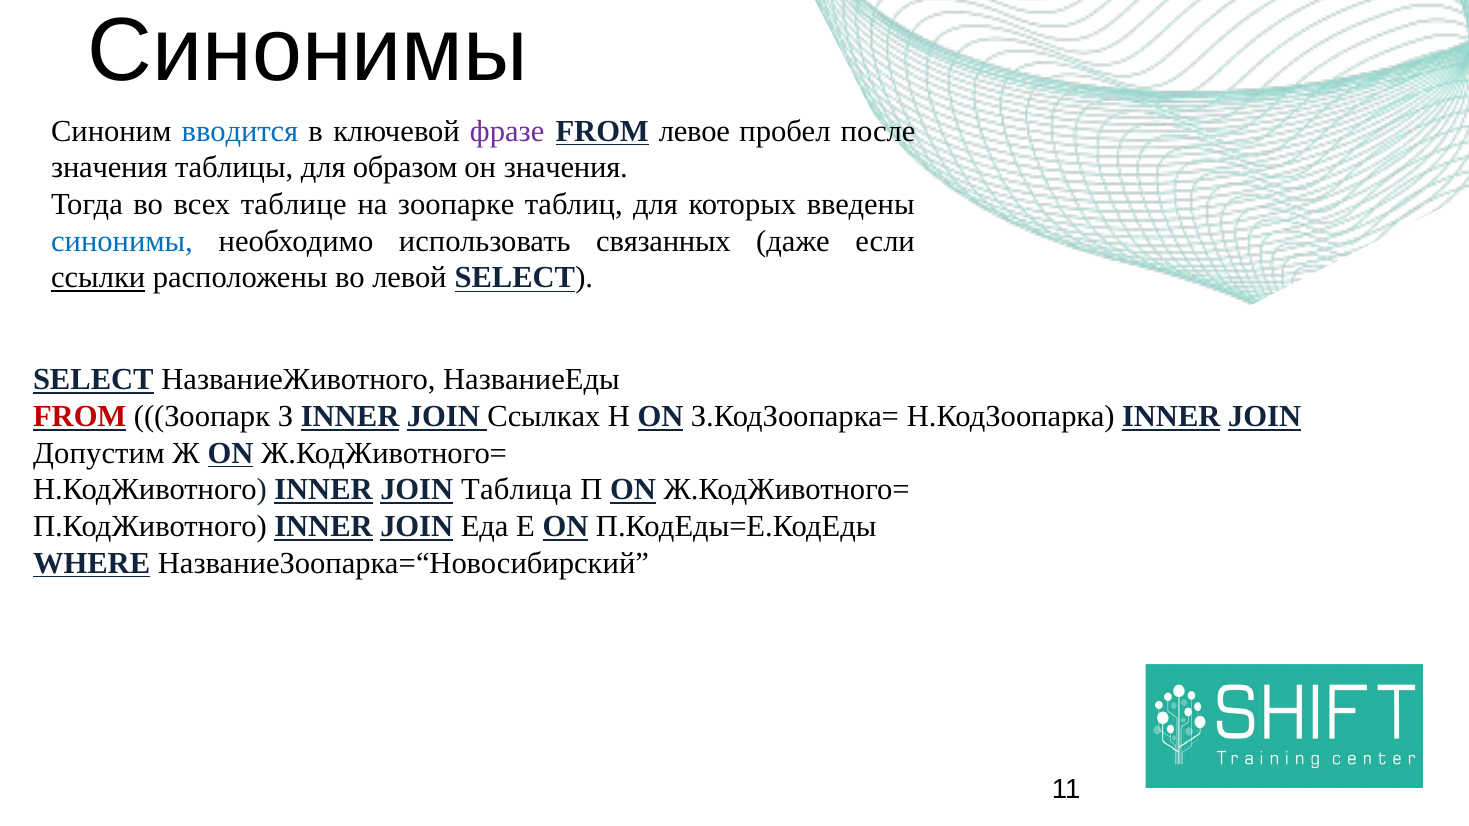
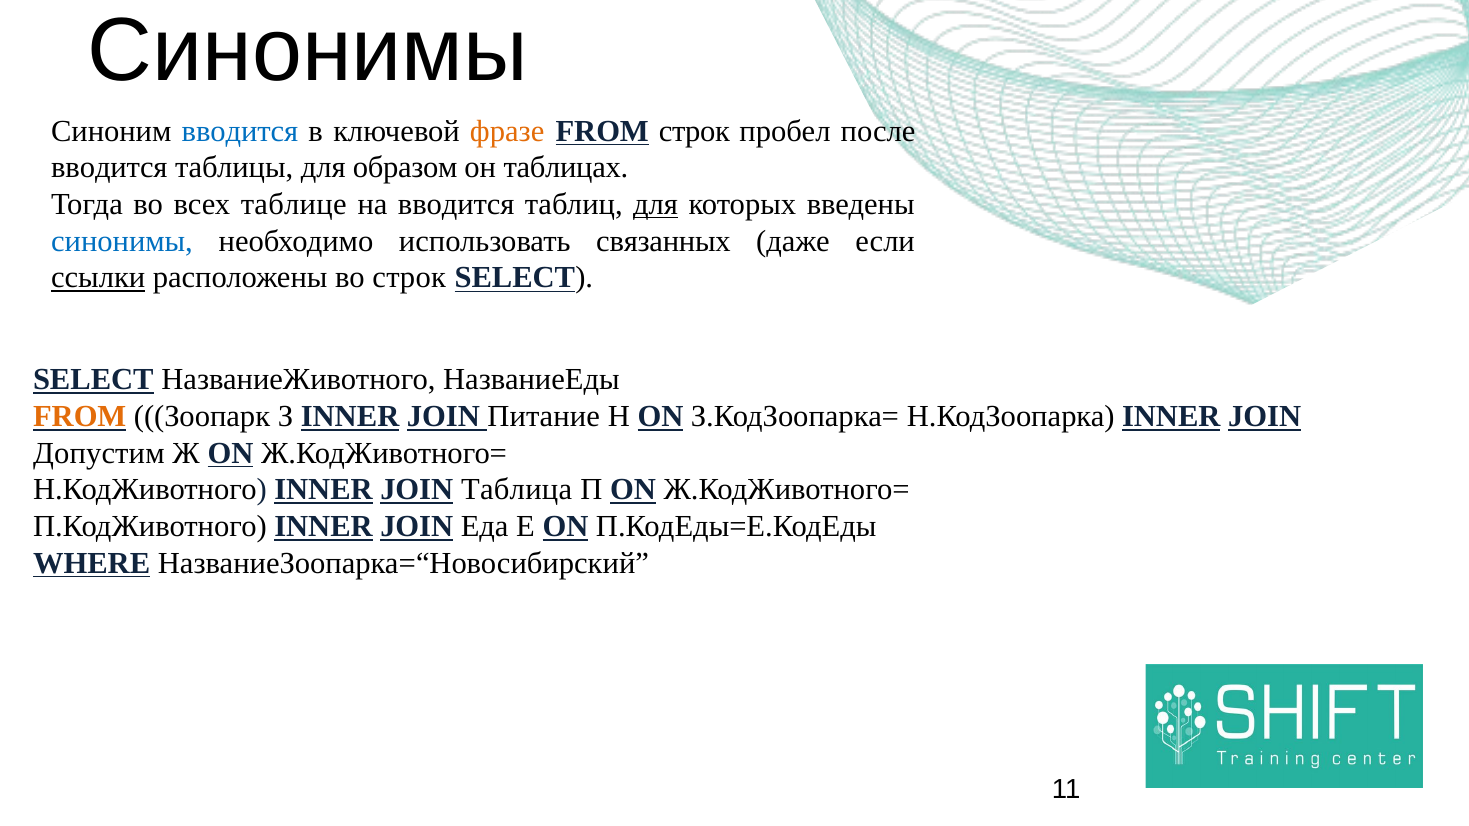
фразе colour: purple -> orange (507, 131)
FROM левое: левое -> строк (694, 131)
значения: значения -> вводится (109, 168)
он значения: значения -> таблицах (566, 168)
на зоопарке: зоопарке -> вводится (456, 204)
для underline: none -> present (656, 204)
во левой: левой -> строк (409, 278)
FROM colour: red -> orange (80, 416)
Ссылках: Ссылках -> Питание (544, 416)
